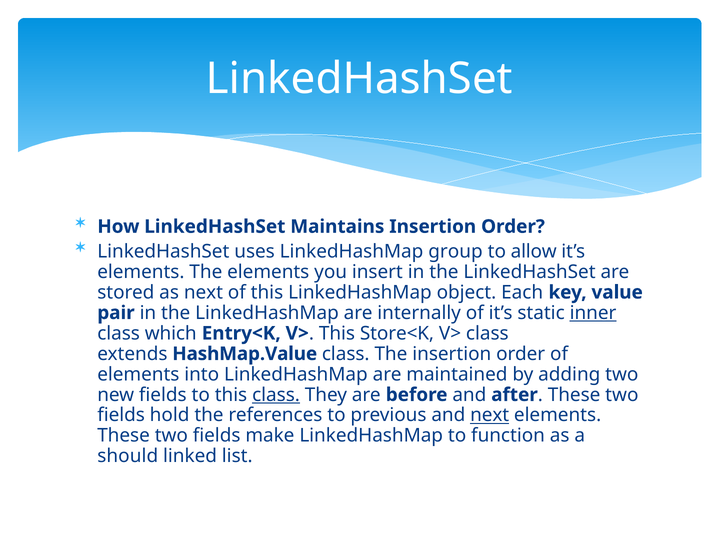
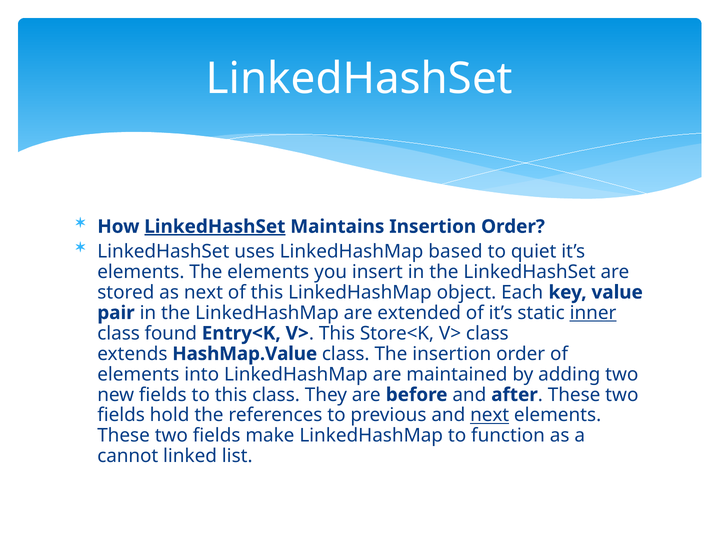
LinkedHashSet underline: none -> present (215, 227)
group: group -> based (455, 251)
allow: allow -> quiet (534, 251)
internally: internally -> extended (419, 313)
which: which -> found (171, 333)
class underline: present -> none (276, 395)
should: should -> cannot (128, 456)
